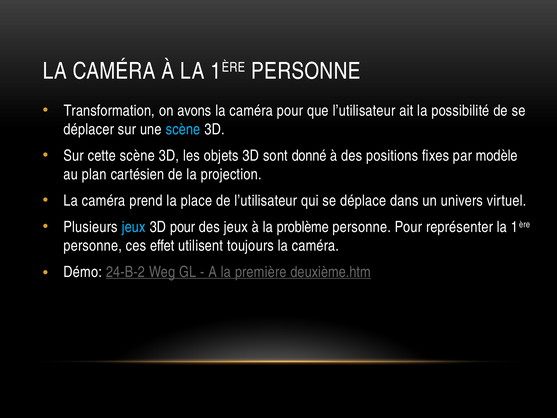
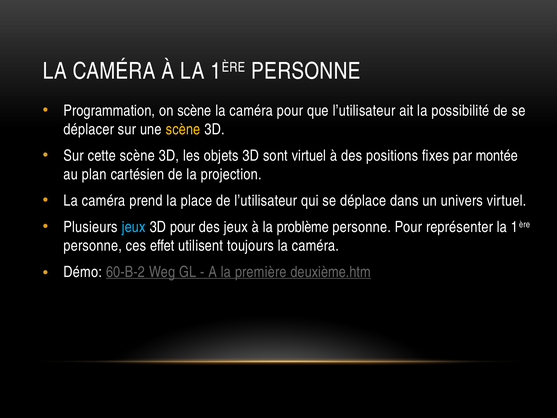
Transformation: Transformation -> Programmation (109, 111)
on avons: avons -> scène (194, 111)
scène colour: light blue -> yellow (183, 129)
sont donné: donné -> virtuel (309, 156)
modèle: modèle -> montée (497, 156)
24-B-2: 24-B-2 -> 60-B-2 (126, 272)
